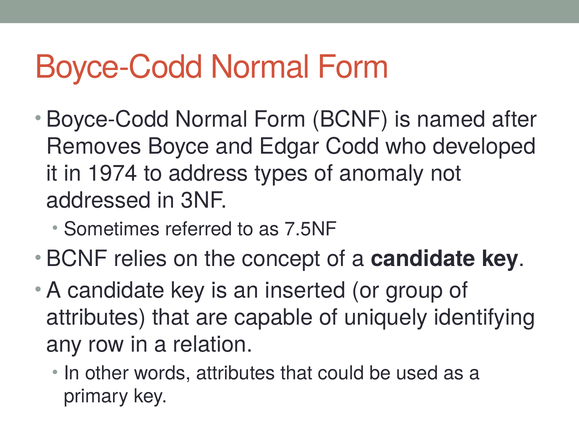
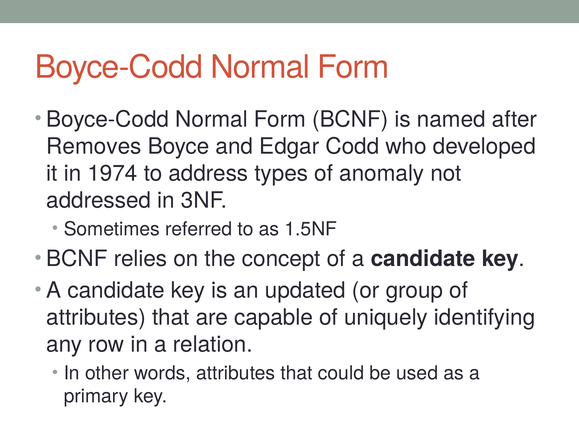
7.5NF: 7.5NF -> 1.5NF (311, 229)
inserted: inserted -> updated (305, 291)
